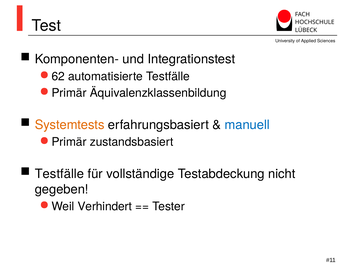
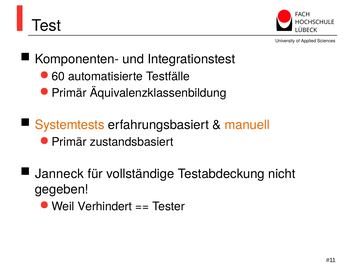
62: 62 -> 60 (58, 76)
manuell colour: blue -> orange (247, 125)
Testfälle: Testfälle -> Janneck (59, 174)
